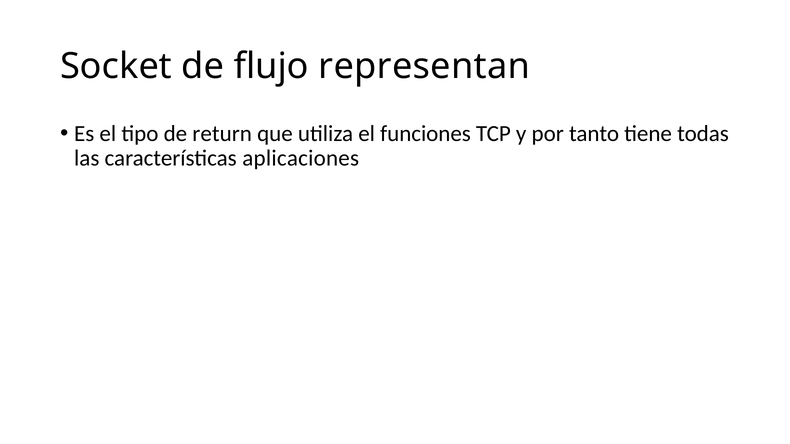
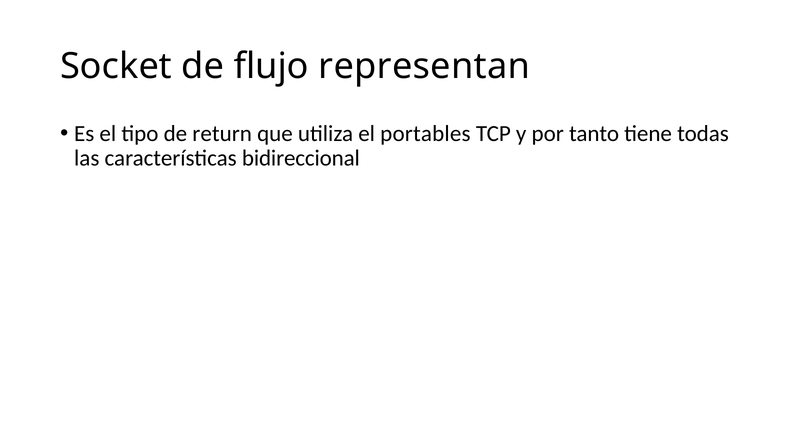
funciones: funciones -> portables (425, 134)
aplicaciones: aplicaciones -> bidireccional (301, 158)
